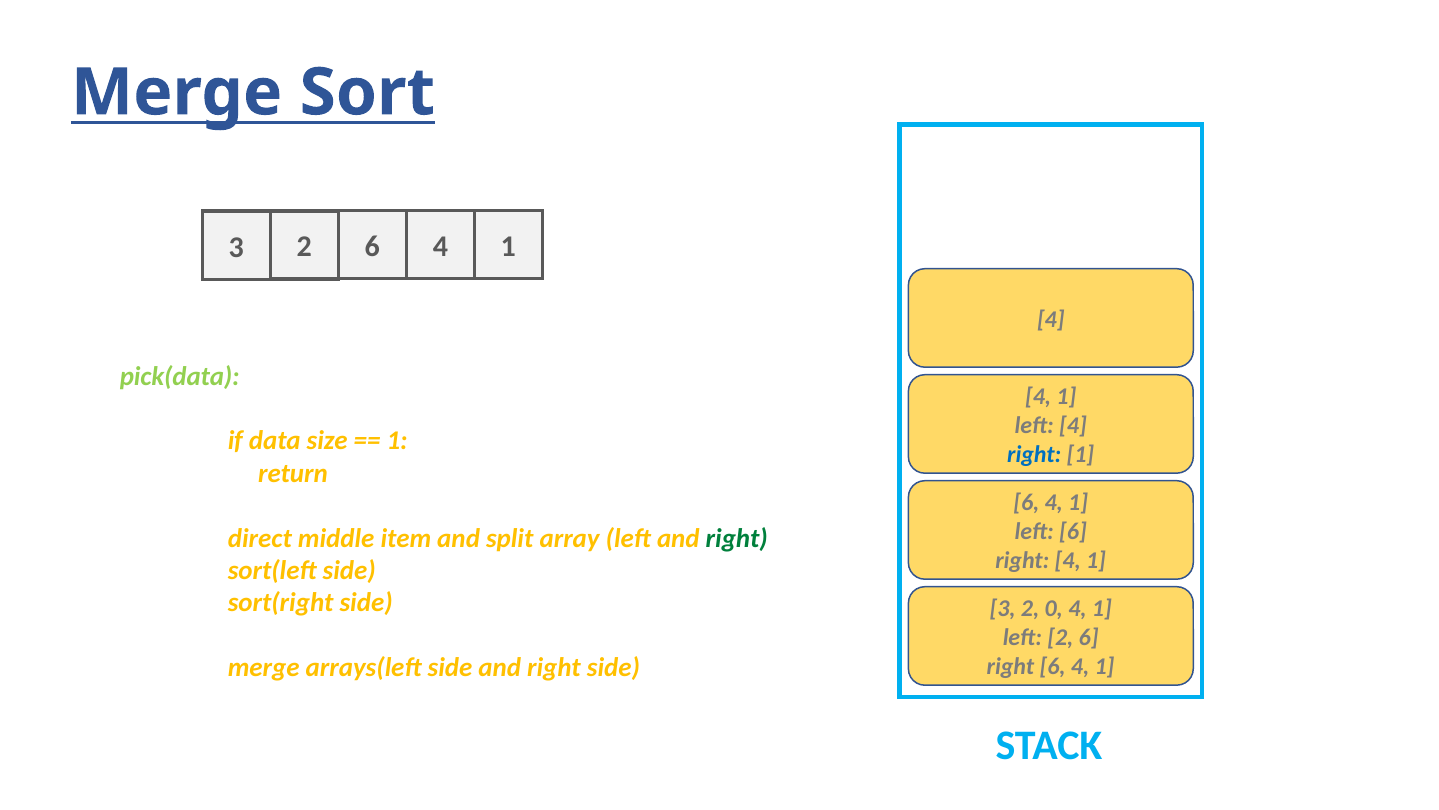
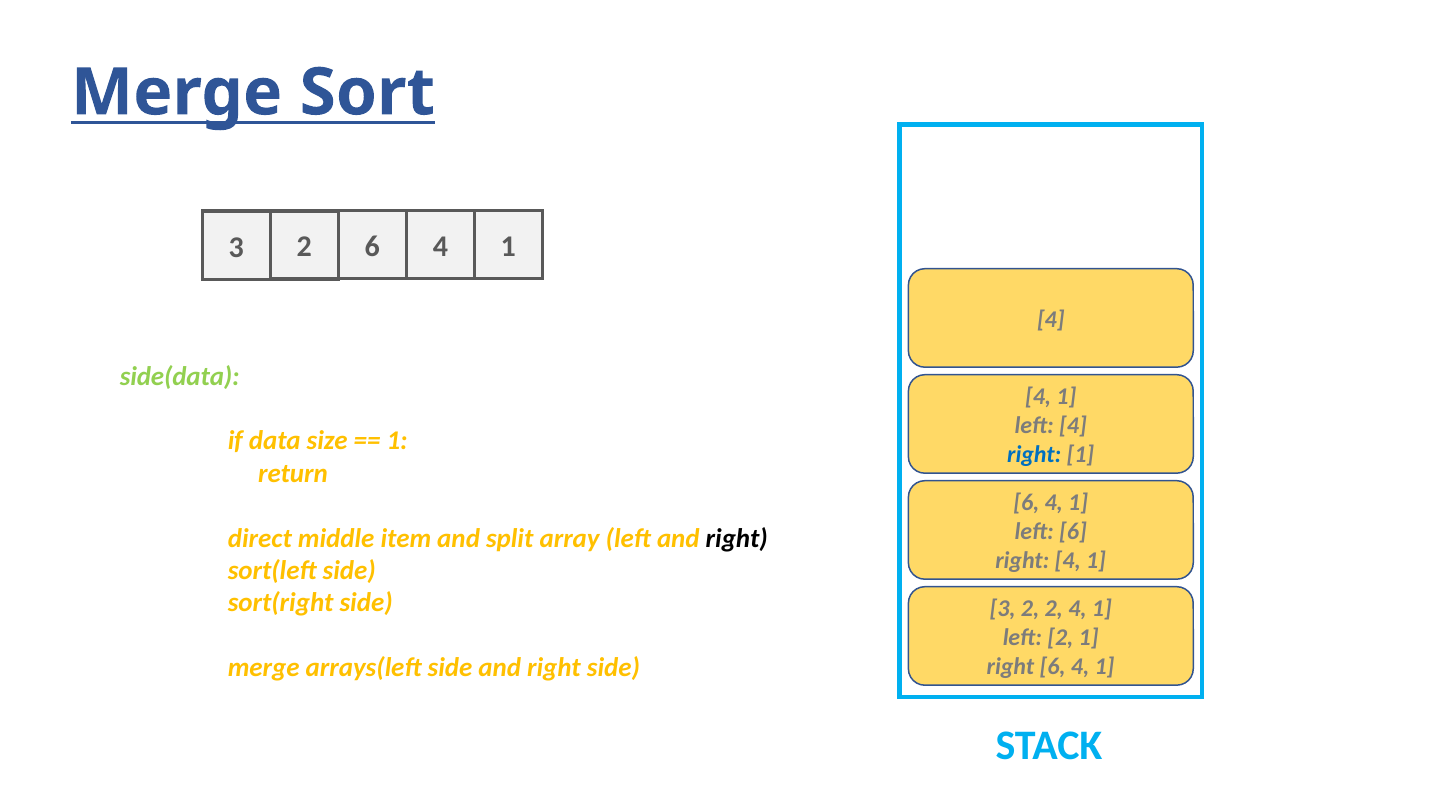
pick(data: pick(data -> side(data (180, 376)
right colour: green -> black (737, 538)
2 0: 0 -> 2 (1054, 608)
left 2 6: 6 -> 1 (1089, 637)
